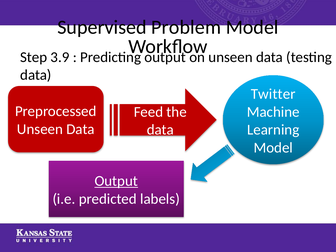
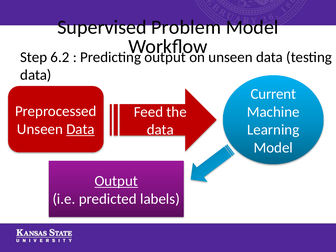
3.9: 3.9 -> 6.2 (60, 57)
Twitter: Twitter -> Current (273, 94)
Data underline: none -> present (80, 129)
